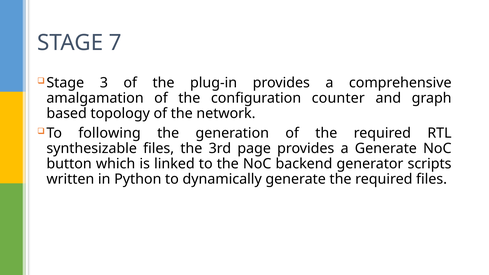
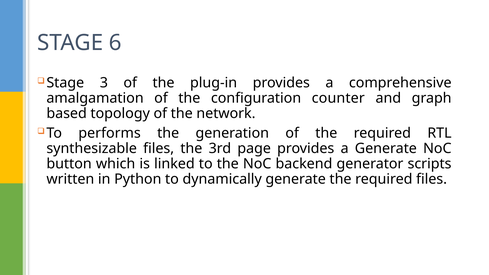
7: 7 -> 6 (115, 43)
following: following -> performs (110, 133)
